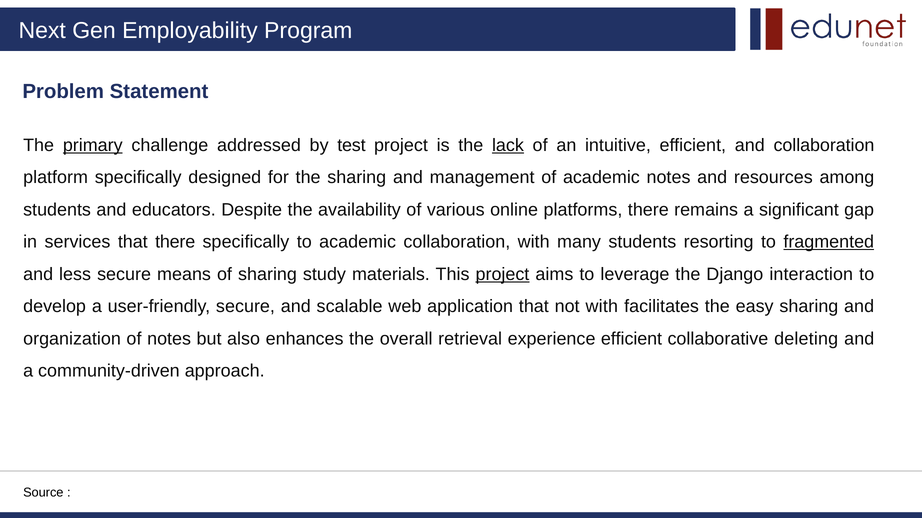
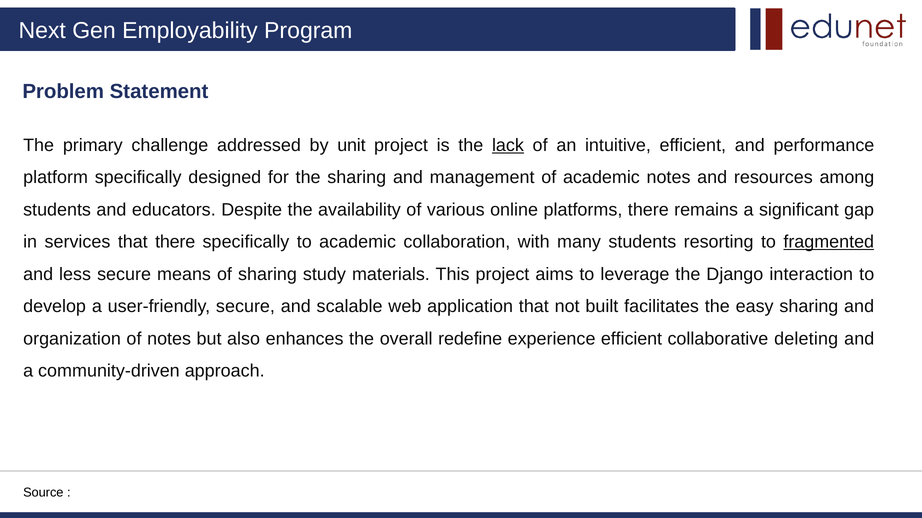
primary underline: present -> none (93, 145)
test: test -> unit (351, 145)
and collaboration: collaboration -> performance (824, 145)
project underline: present -> none (502, 275)
not with: with -> built (602, 307)
retrieval: retrieval -> redefine (470, 339)
